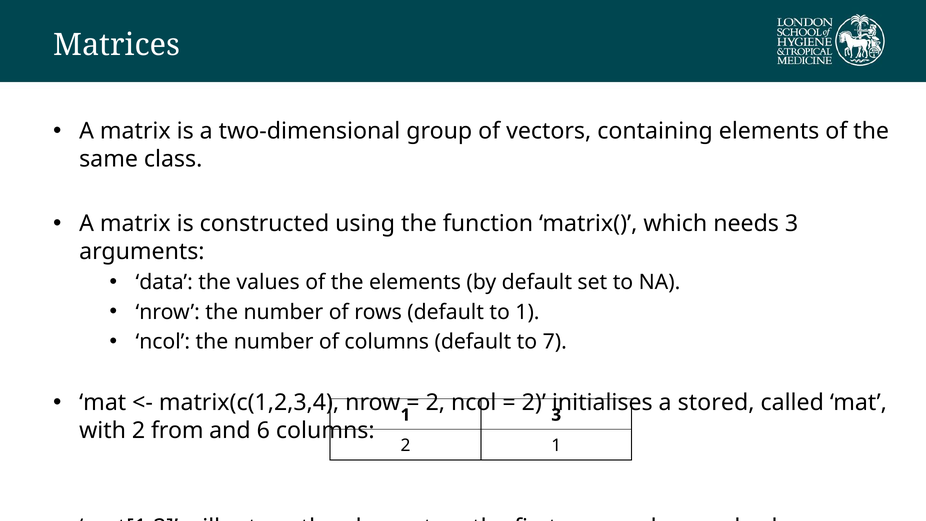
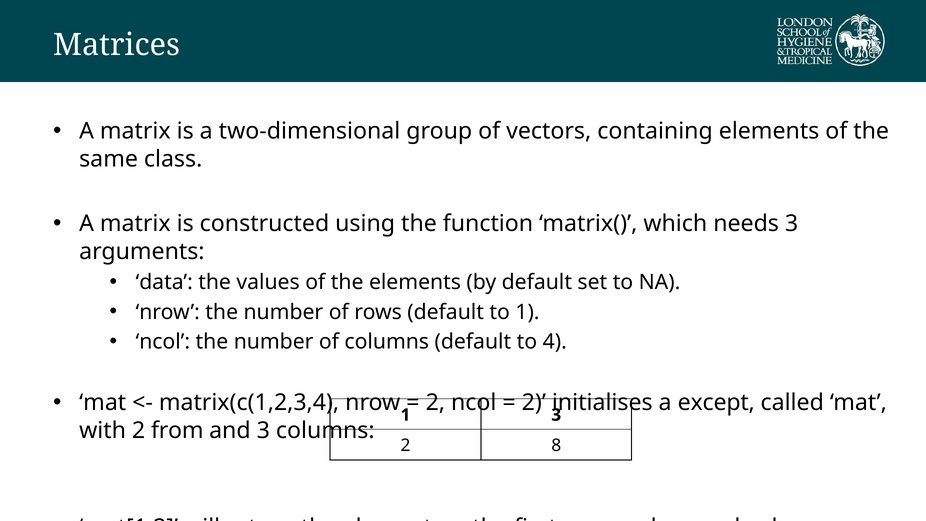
7: 7 -> 4 (555, 342)
stored: stored -> except (716, 403)
and 6: 6 -> 3 (263, 430)
2 1: 1 -> 8 (556, 445)
